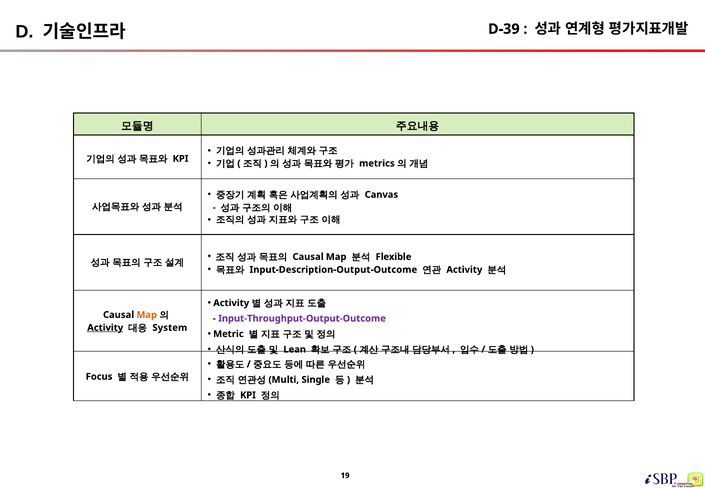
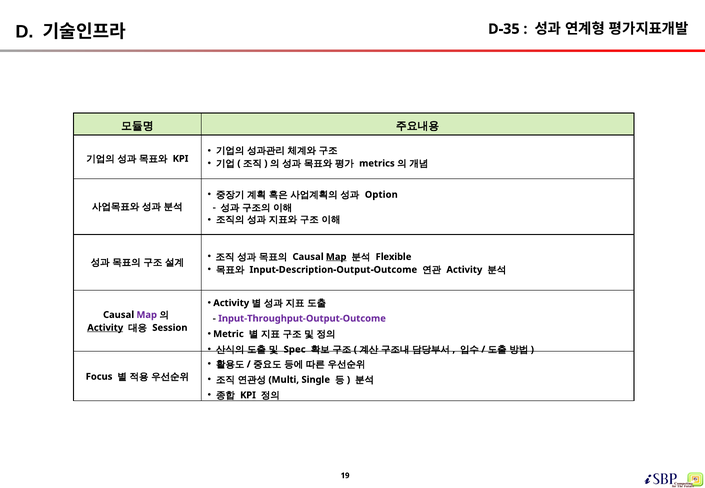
D-39: D-39 -> D-35 (504, 29)
Canvas: Canvas -> Option (381, 195)
Map underline: none -> present (336, 257)
Map colour: orange -> purple (147, 315)
System: System -> Session (170, 328)
Lean: Lean -> Spec (295, 349)
